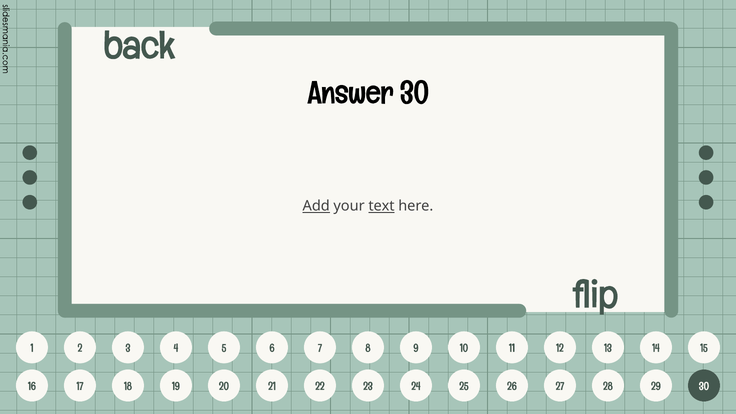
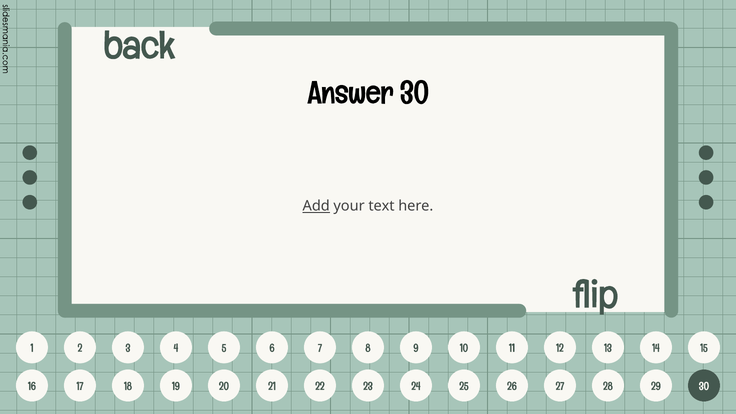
text underline: present -> none (382, 206)
